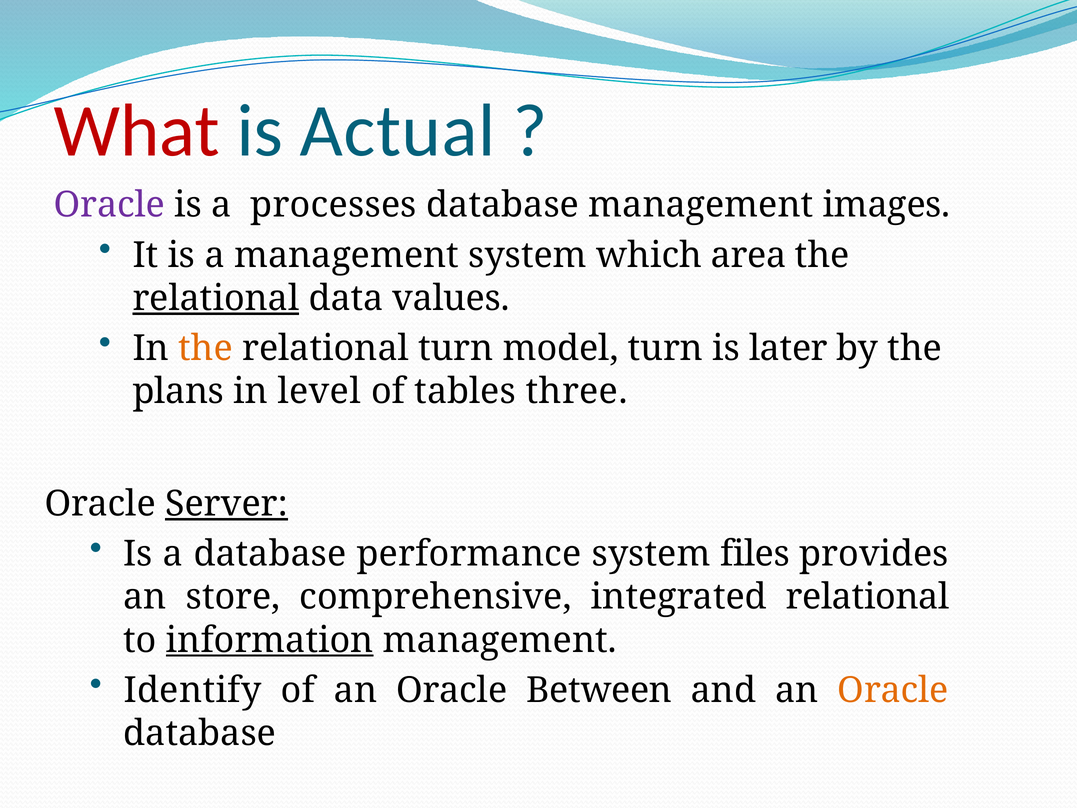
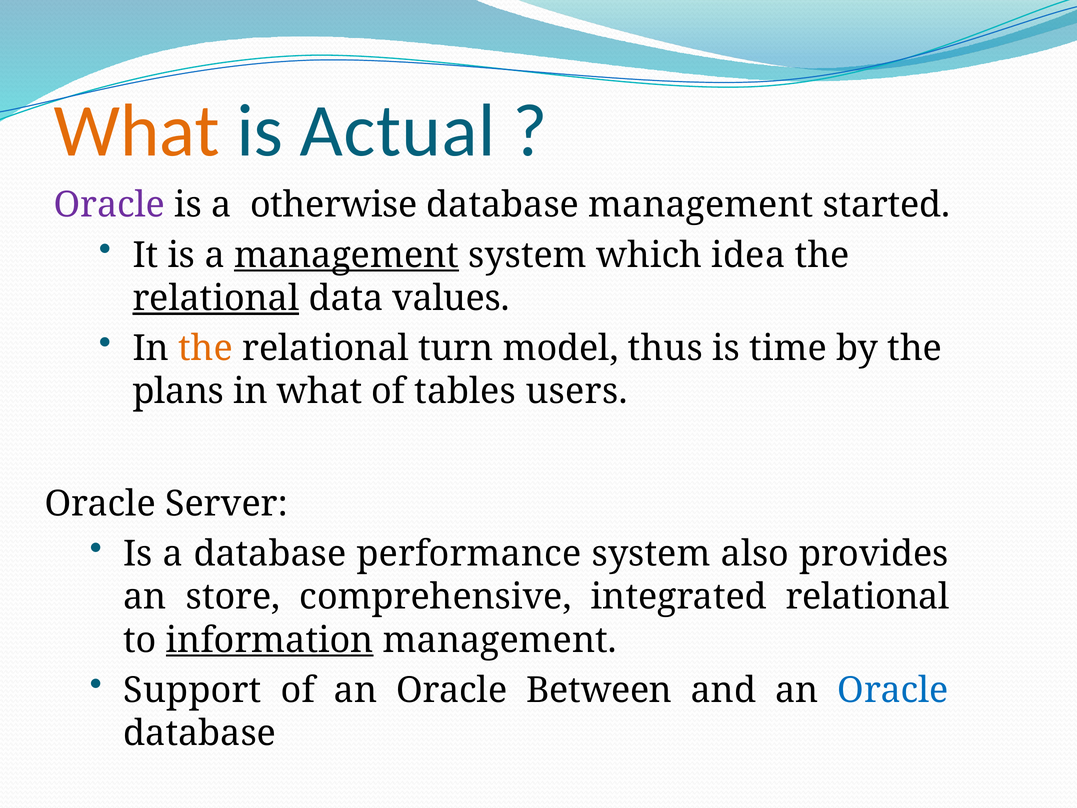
What colour: red -> orange (137, 131)
processes: processes -> otherwise (334, 205)
images: images -> started (886, 205)
management underline: none -> present (347, 255)
area: area -> idea (748, 255)
model turn: turn -> thus (665, 348)
later: later -> time (788, 348)
in level: level -> what (320, 392)
three: three -> users (577, 392)
Server underline: present -> none (227, 504)
files: files -> also (755, 554)
Identify: Identify -> Support (192, 690)
Oracle colour: orange -> blue (893, 690)
